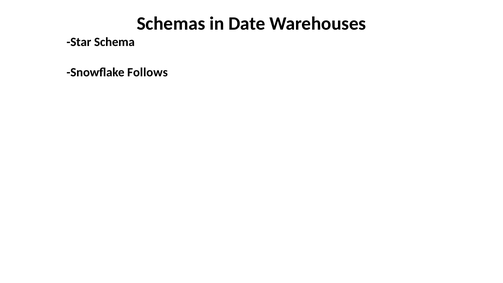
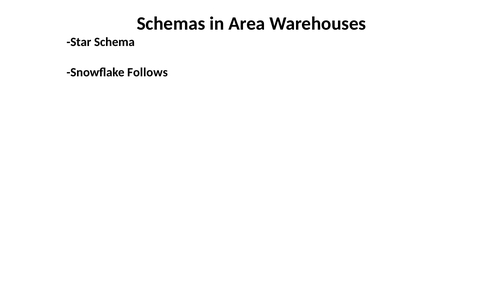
Date: Date -> Area (247, 24)
